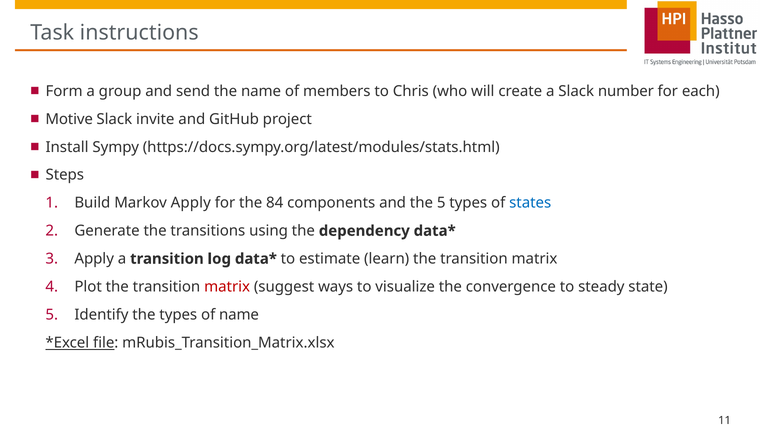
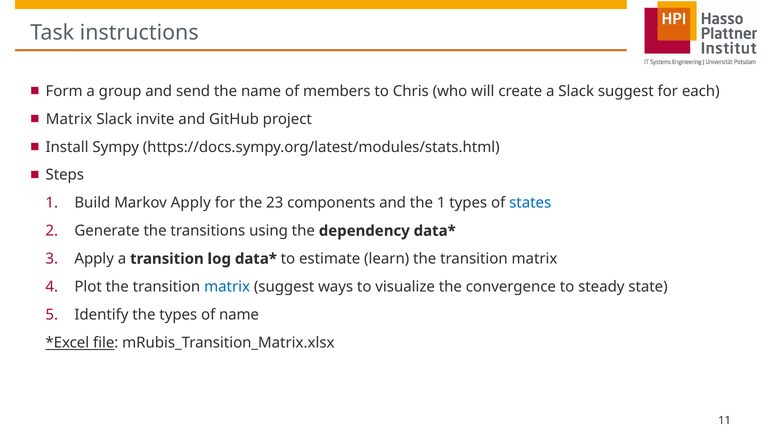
Slack number: number -> suggest (626, 91)
Motive: Motive -> Matrix (69, 119)
84: 84 -> 23 (275, 203)
the 5: 5 -> 1 (441, 203)
matrix colour: red -> blue (227, 287)
